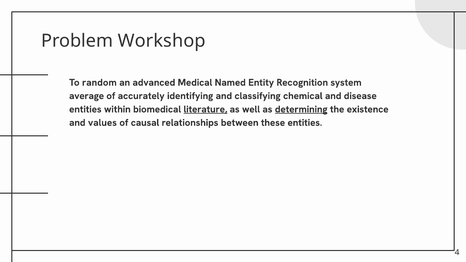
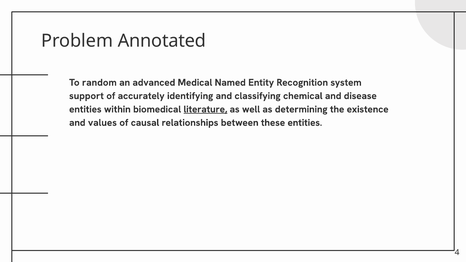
Workshop: Workshop -> Annotated (162, 41)
average: average -> support (86, 96)
determining underline: present -> none (301, 109)
